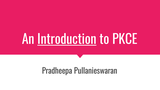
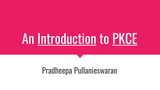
PKCE underline: none -> present (125, 40)
